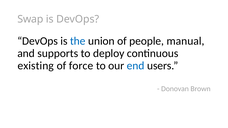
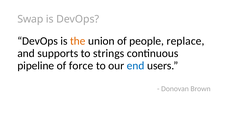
the colour: blue -> orange (78, 41)
manual: manual -> replace (185, 41)
deploy: deploy -> strings (109, 53)
existing: existing -> pipeline (36, 66)
